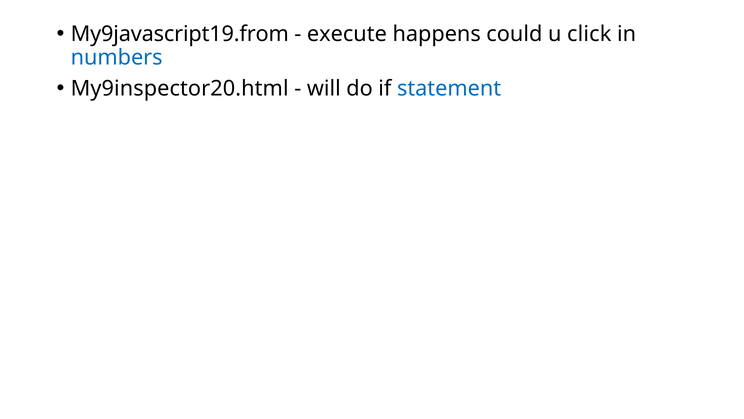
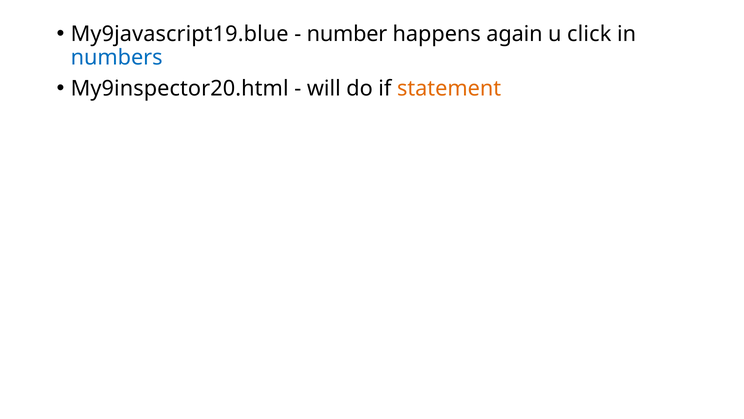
My9javascript19.from: My9javascript19.from -> My9javascript19.blue (180, 34)
execute: execute -> number (347, 34)
could: could -> again (514, 34)
statement colour: blue -> orange (449, 88)
